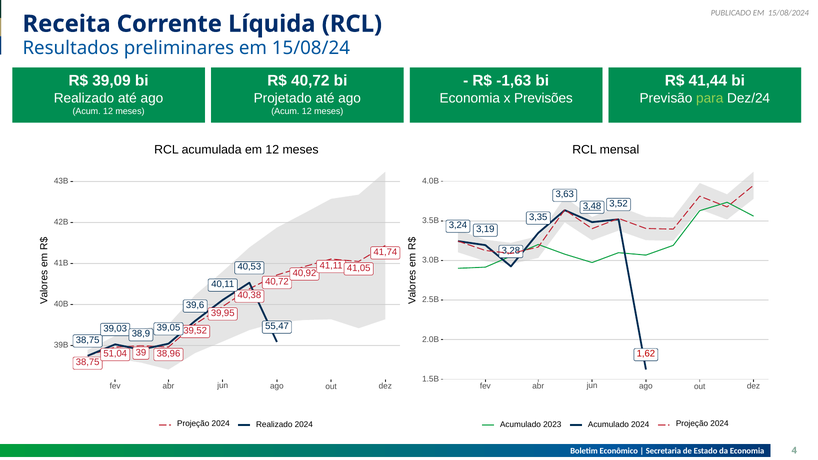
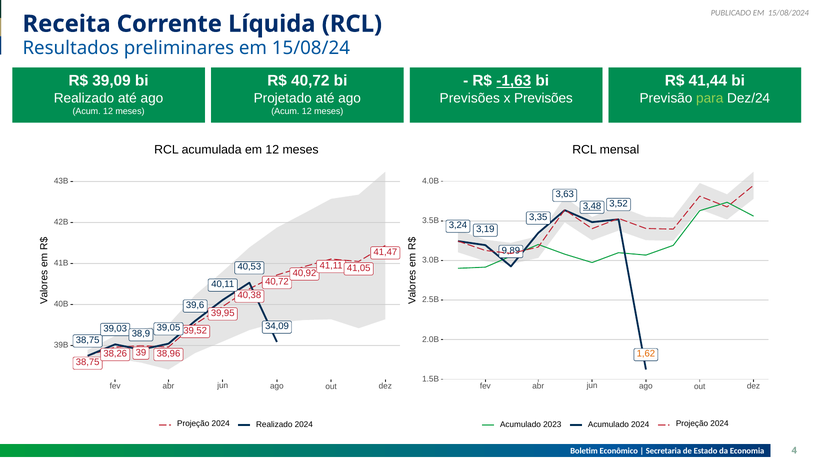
-1,63 underline: none -> present (514, 81)
Economia: Economia -> Previsões (470, 98)
3,28: 3,28 -> 9,89 (511, 251)
41,74: 41,74 -> 41,47 (385, 252)
55,47: 55,47 -> 34,09 (277, 326)
51,04: 51,04 -> 38,26 (115, 354)
1,62 colour: red -> orange (646, 354)
